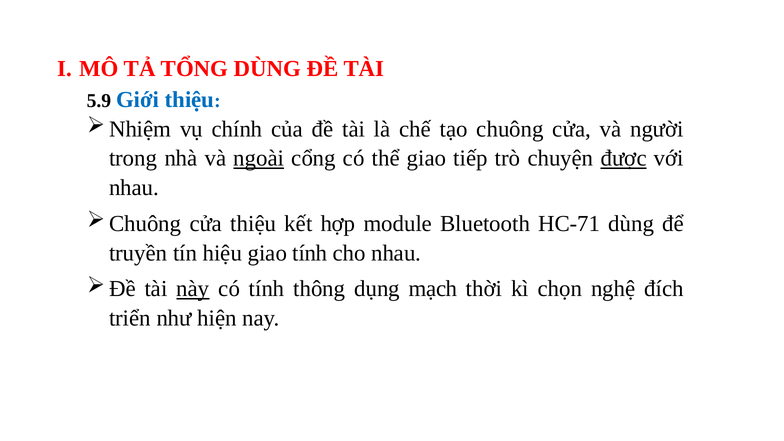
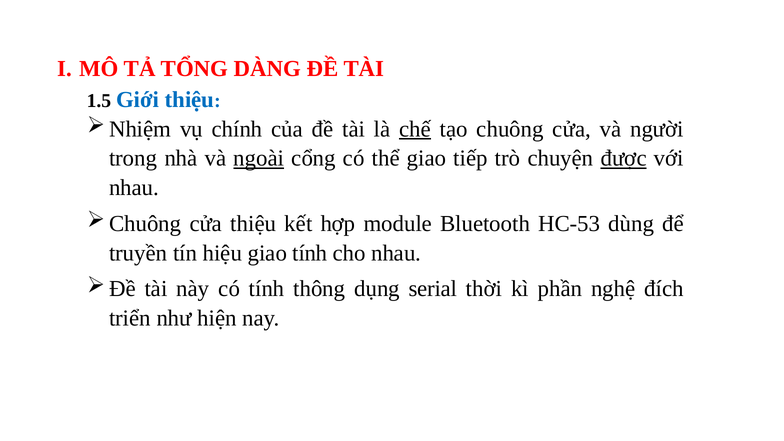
TỔNG DÙNG: DÙNG -> DÀNG (267, 69)
5.9: 5.9 -> 1.5 (99, 101)
chế underline: none -> present (415, 129)
HC-71: HC-71 -> HC-53 (569, 224)
này underline: present -> none (193, 289)
mạch: mạch -> serial (433, 289)
chọn: chọn -> phần (560, 289)
